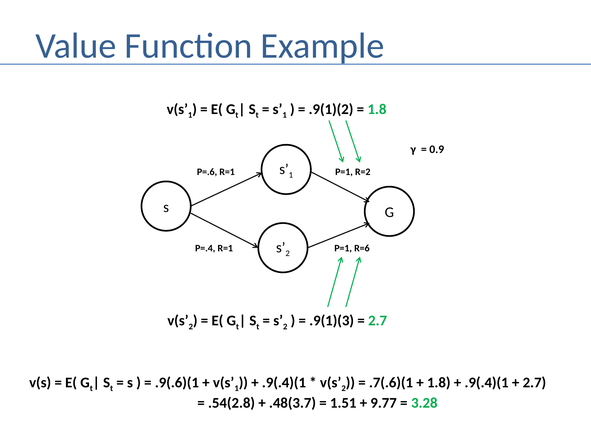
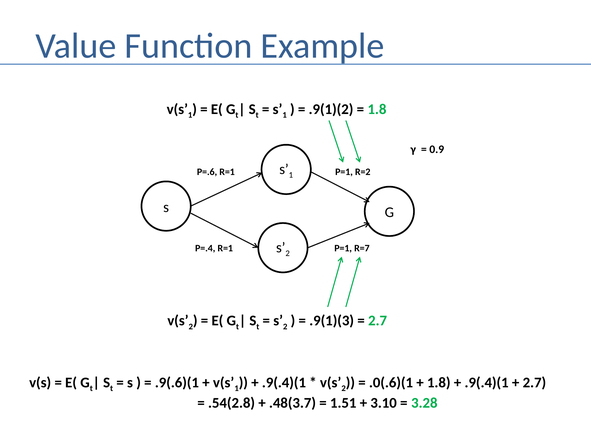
R=6: R=6 -> R=7 (362, 248)
.7(.6)(1: .7(.6)(1 -> .0(.6)(1 (391, 382)
9.77: 9.77 -> 3.10 (384, 402)
